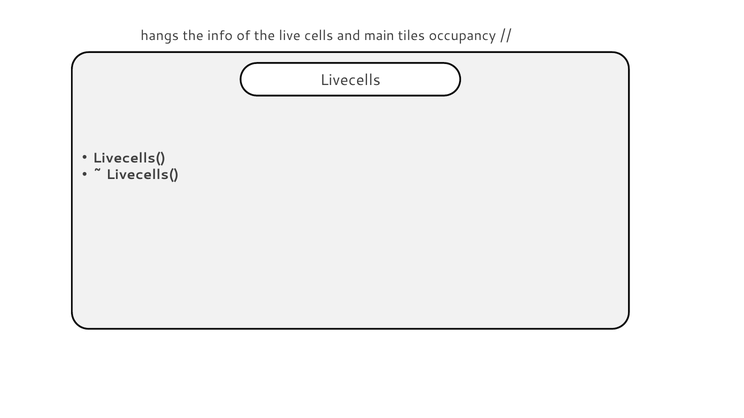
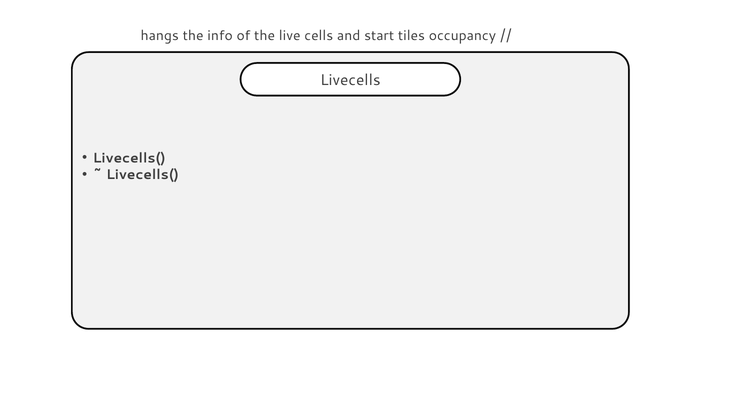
main: main -> start (379, 36)
